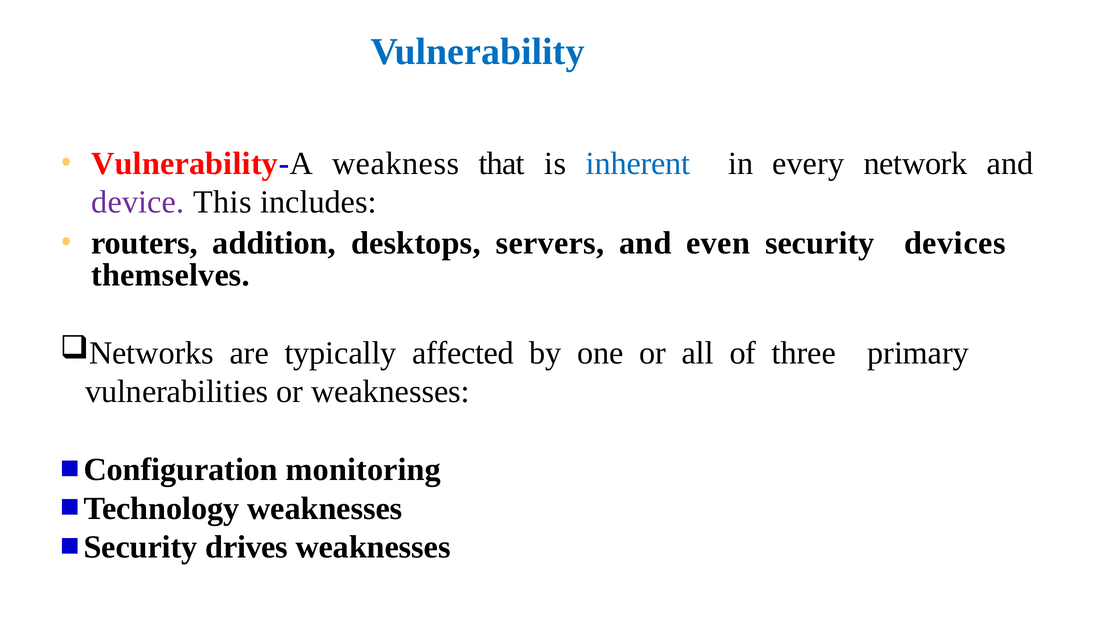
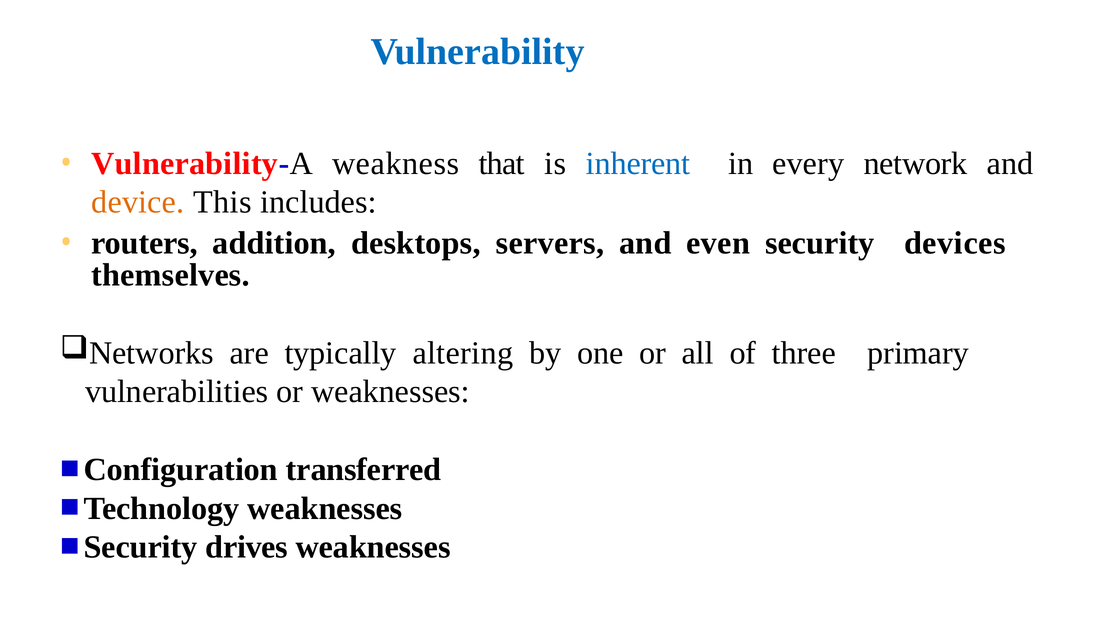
device colour: purple -> orange (138, 202)
affected: affected -> altering (463, 353)
monitoring: monitoring -> transferred (364, 470)
